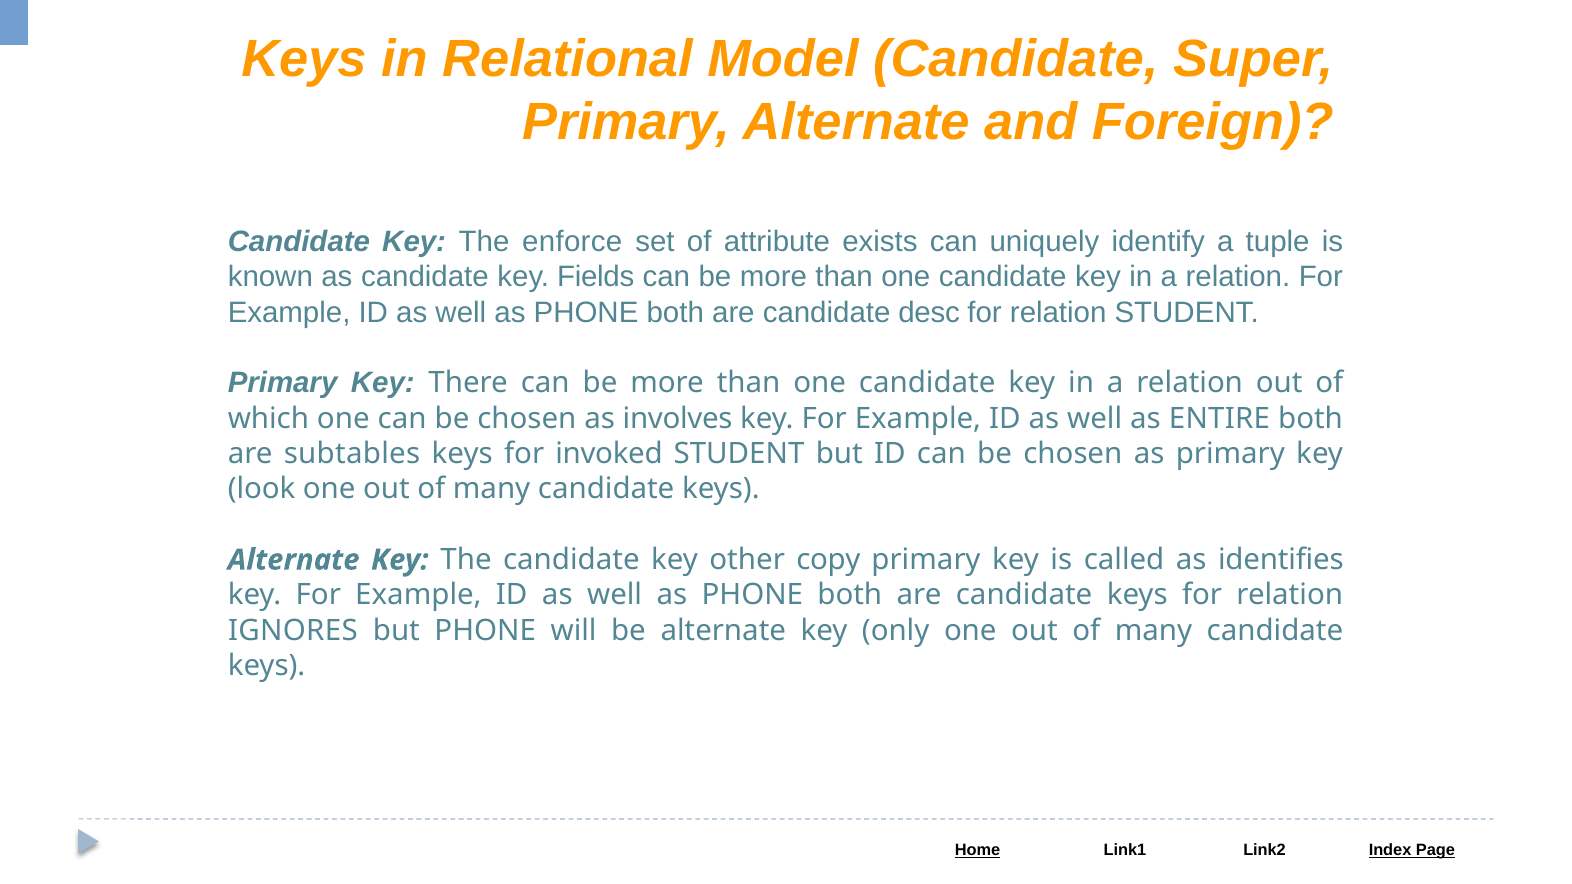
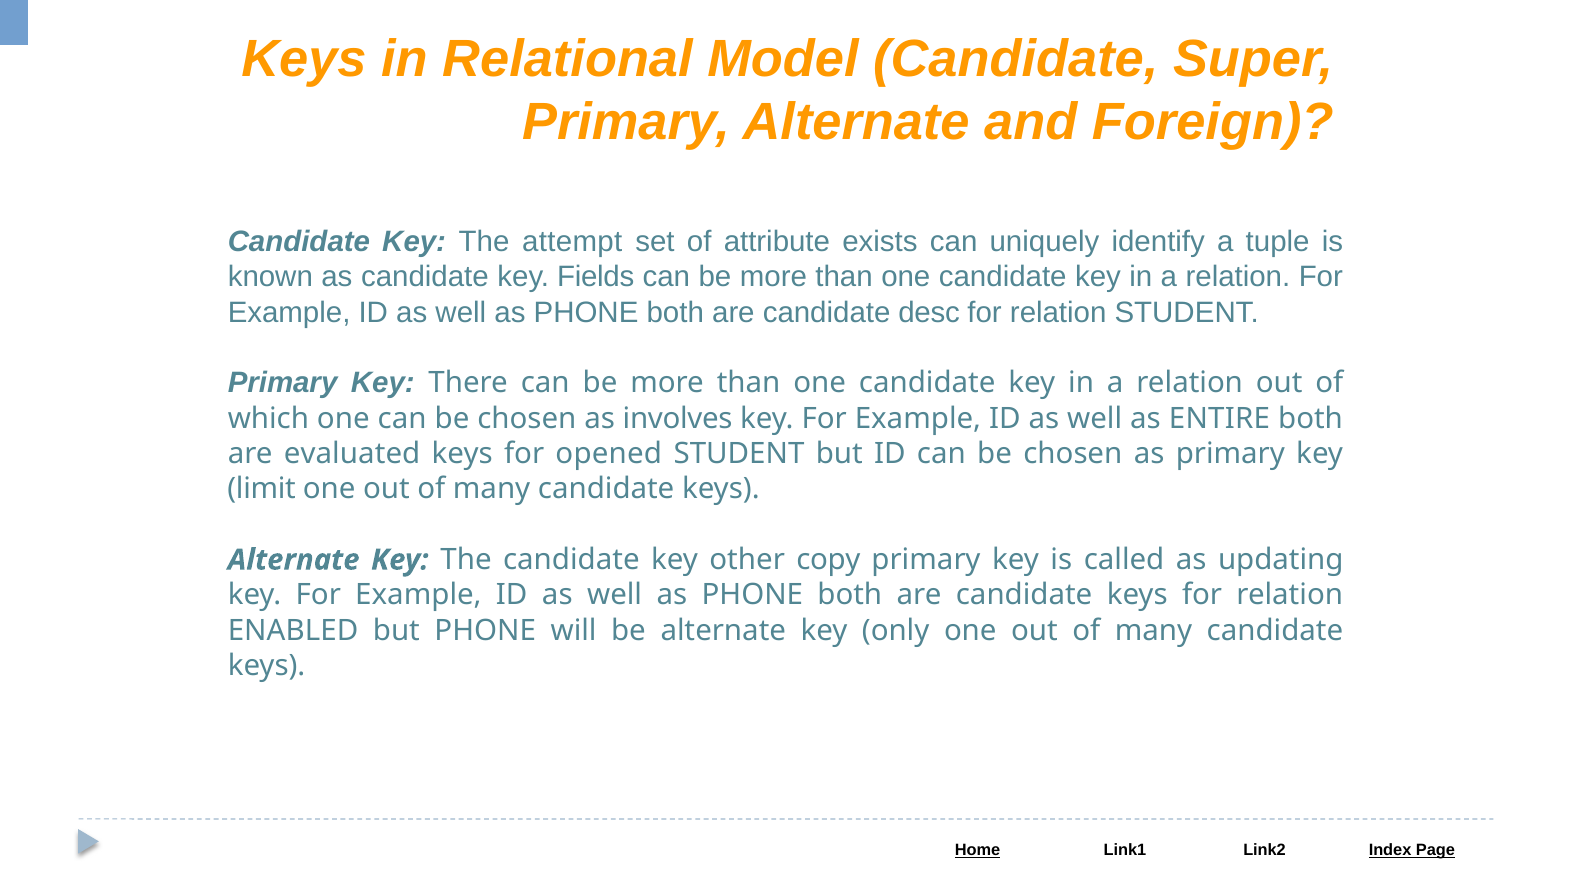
enforce: enforce -> attempt (572, 242)
subtables: subtables -> evaluated (352, 454)
invoked: invoked -> opened (609, 454)
look: look -> limit (262, 489)
identifies: identifies -> updating (1281, 560)
IGNORES: IGNORES -> ENABLED (293, 631)
